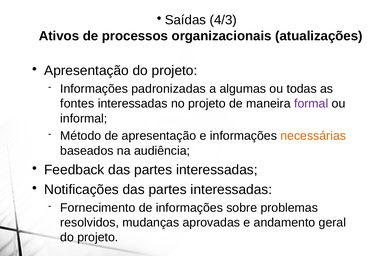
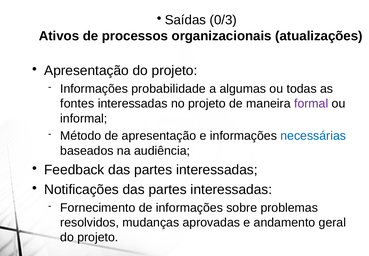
4/3: 4/3 -> 0/3 (223, 20)
padronizadas: padronizadas -> probabilidade (169, 89)
necessárias colour: orange -> blue (313, 136)
